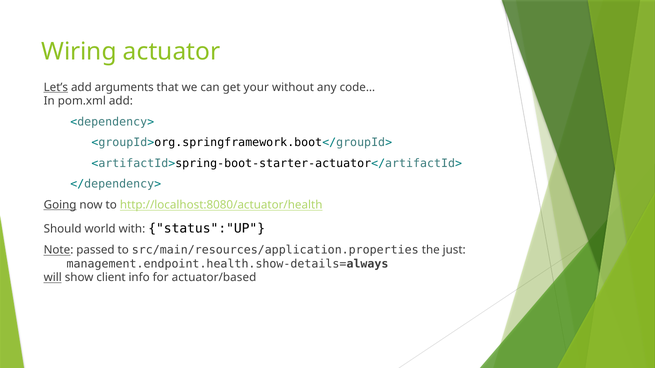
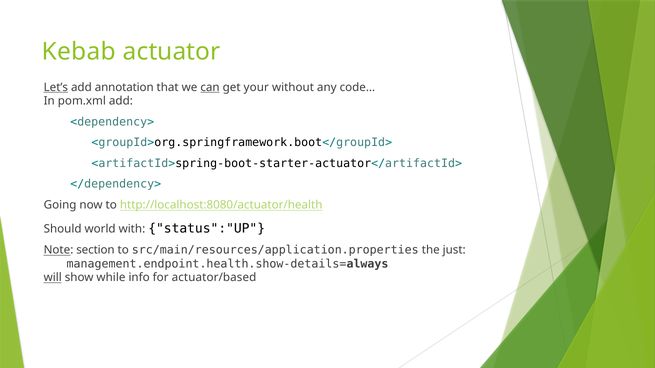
Wiring: Wiring -> Kebab (79, 52)
arguments: arguments -> annotation (124, 87)
can underline: none -> present (210, 87)
Going underline: present -> none (60, 205)
passed: passed -> section (95, 250)
client: client -> while (111, 278)
